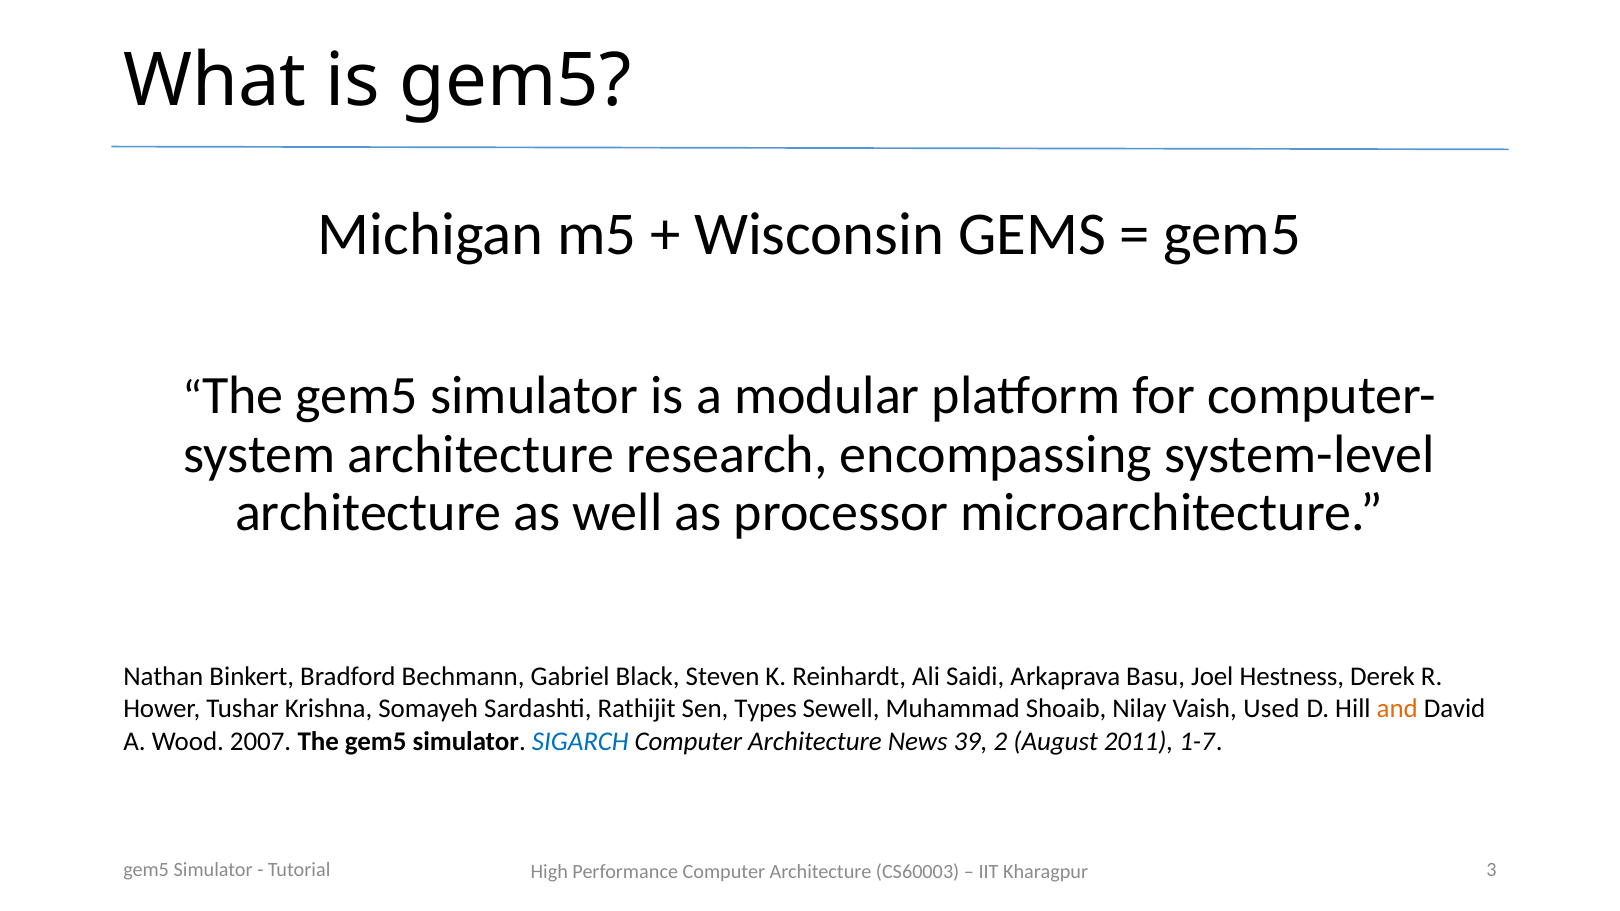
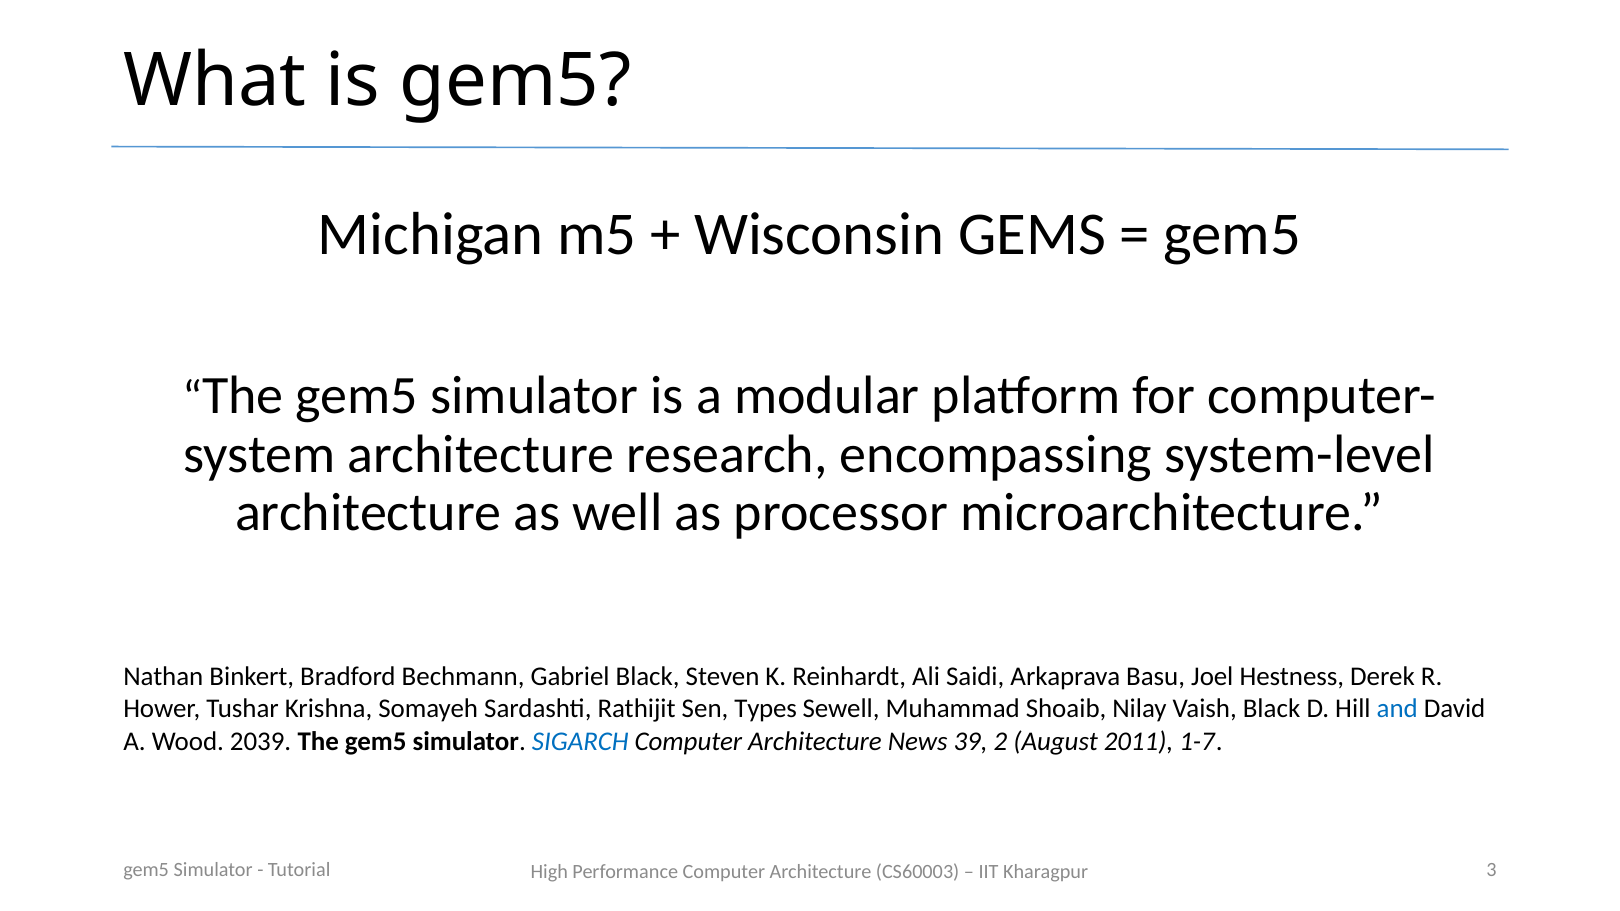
Vaish Used: Used -> Black (1272, 709)
and colour: orange -> blue (1397, 709)
2007: 2007 -> 2039 (261, 741)
